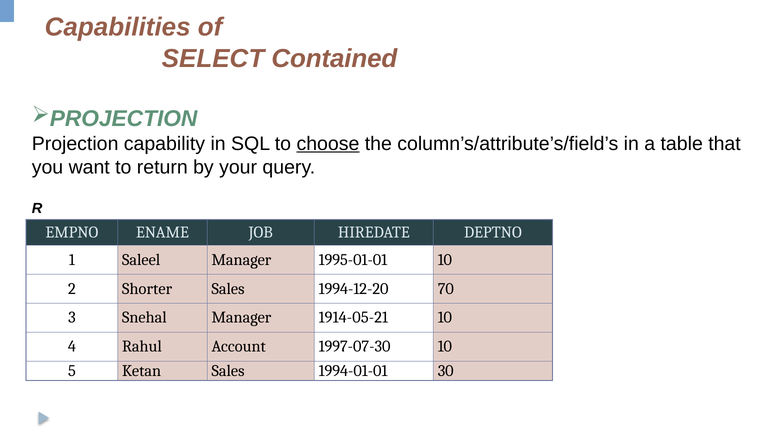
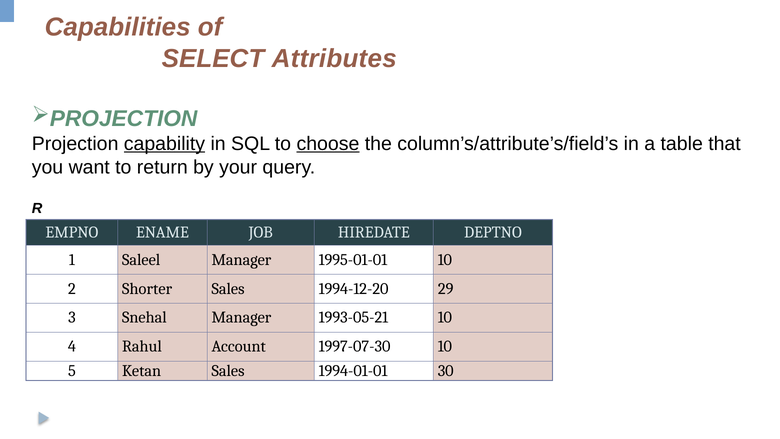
Contained: Contained -> Attributes (334, 58)
capability underline: none -> present (164, 144)
70: 70 -> 29 (446, 288)
1914-05-21: 1914-05-21 -> 1993-05-21 (353, 317)
